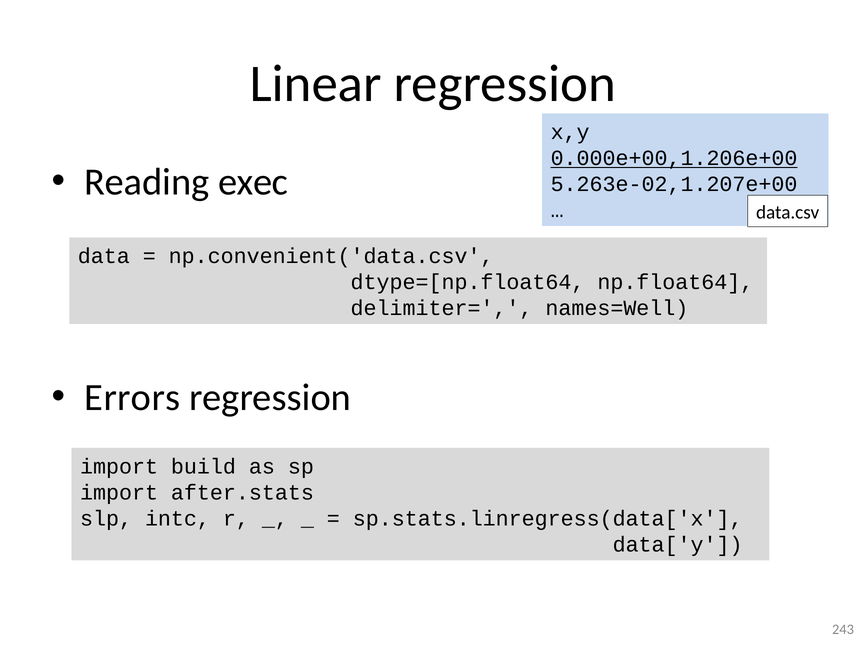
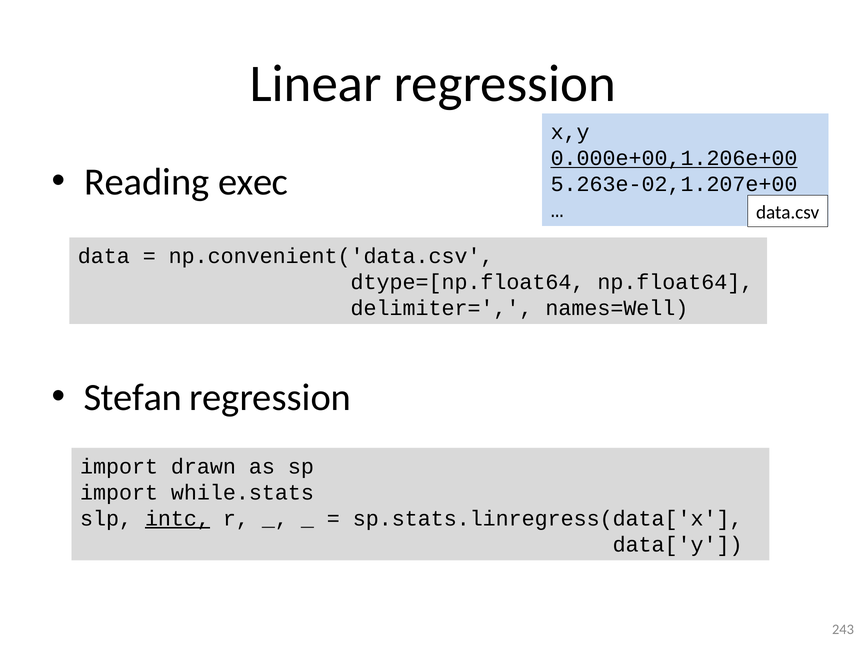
Errors: Errors -> Stefan (133, 397)
build: build -> drawn (203, 466)
after.stats: after.stats -> while.stats (242, 492)
intc underline: none -> present (177, 518)
